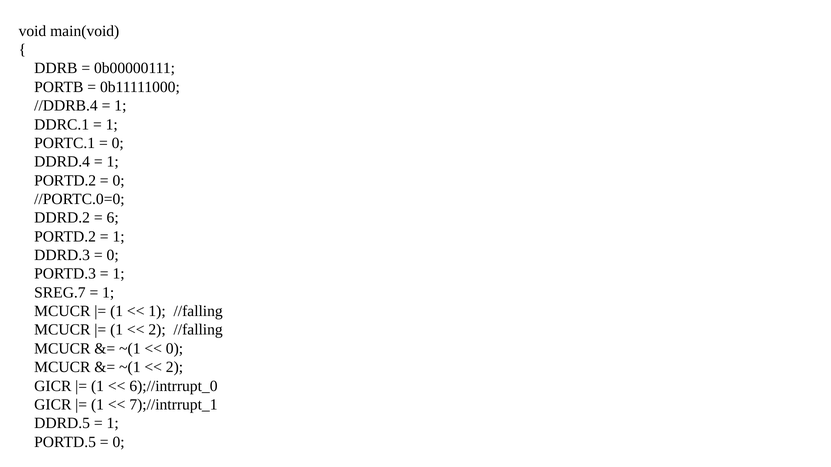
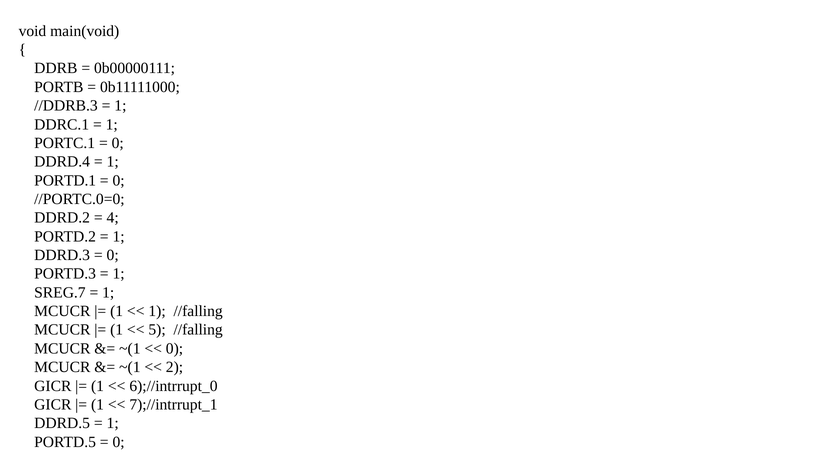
//DDRB.4: //DDRB.4 -> //DDRB.3 (66, 106)
PORTD.2: PORTD.2 -> PORTD.1 (65, 181)
6: 6 -> 4 (113, 218)
2: 2 -> 5 (157, 330)
